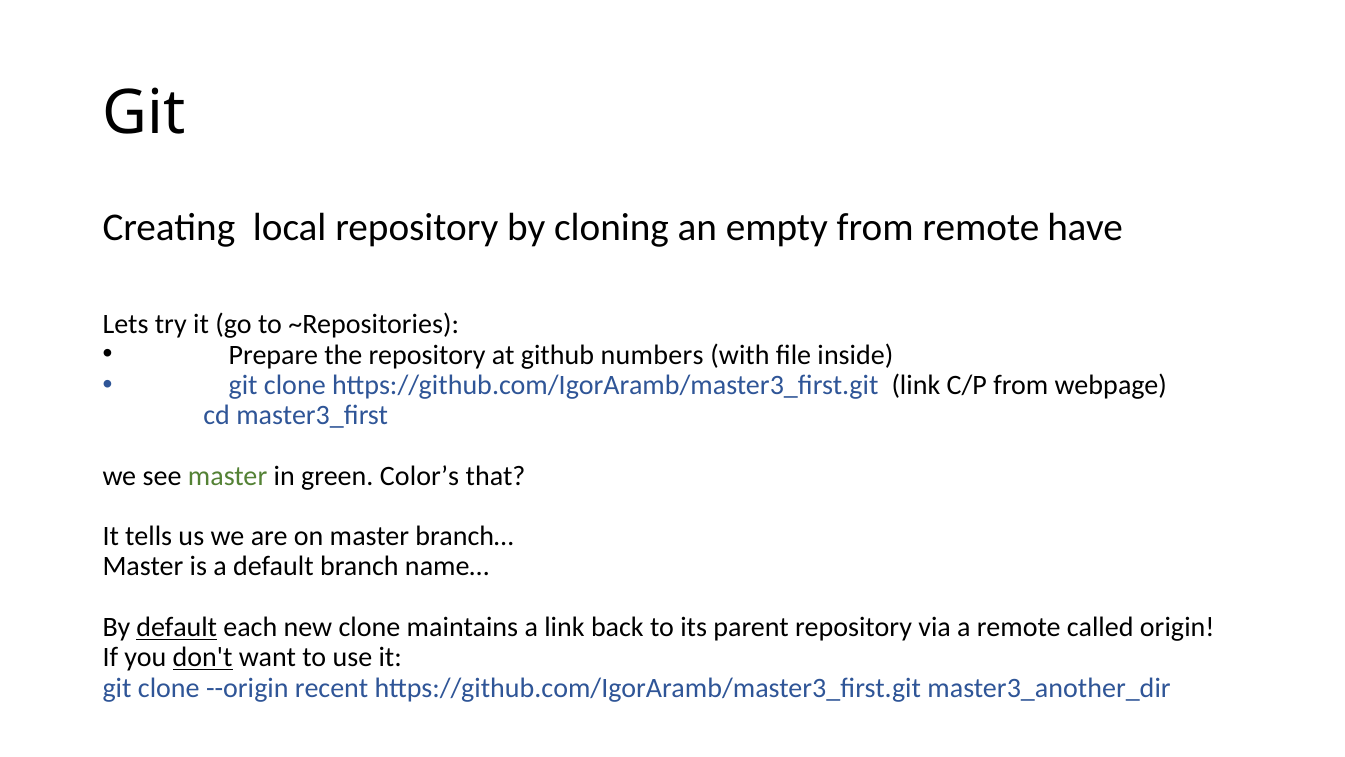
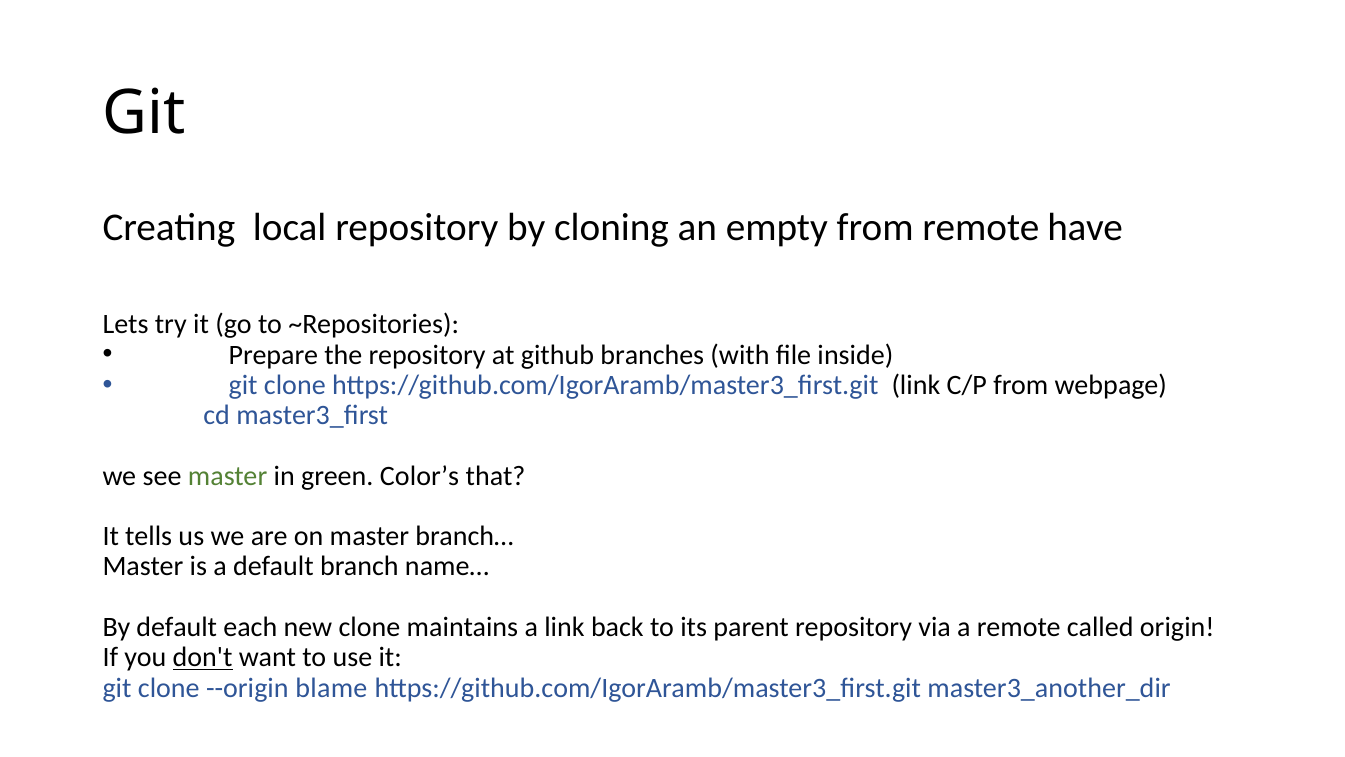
numbers: numbers -> branches (652, 355)
default underline: present -> none (177, 627)
recent: recent -> blame (331, 687)
